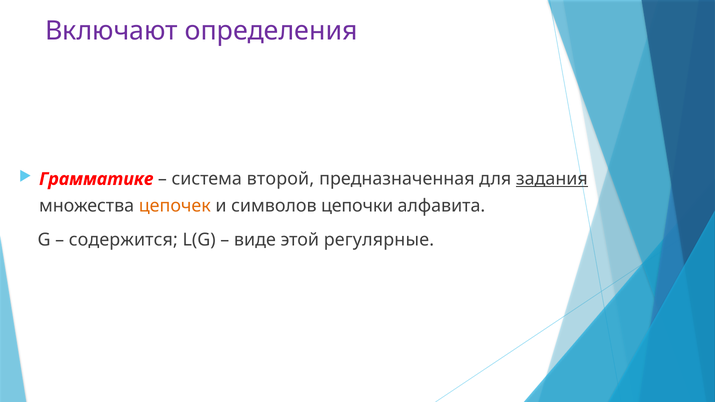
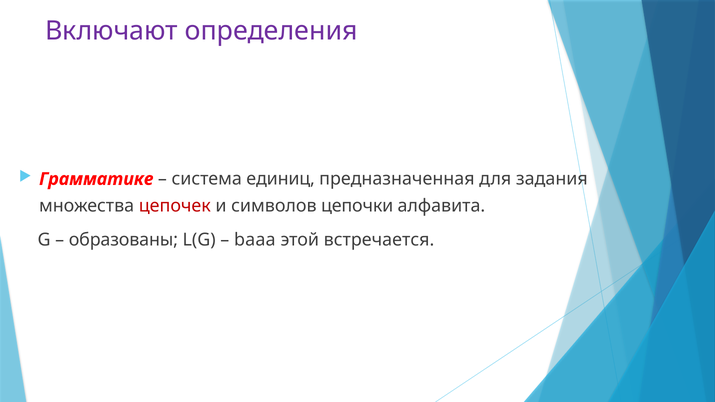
второй: второй -> единиц (281, 179)
задания underline: present -> none (552, 179)
цепочек colour: orange -> red (175, 206)
содержится: содержится -> образованы (123, 240)
виде: виде -> baaa (255, 240)
регулярные: регулярные -> встречается (379, 240)
